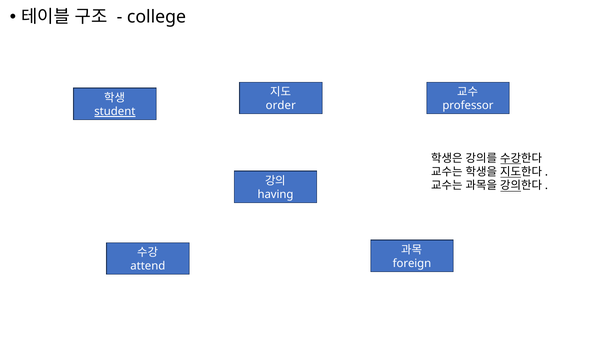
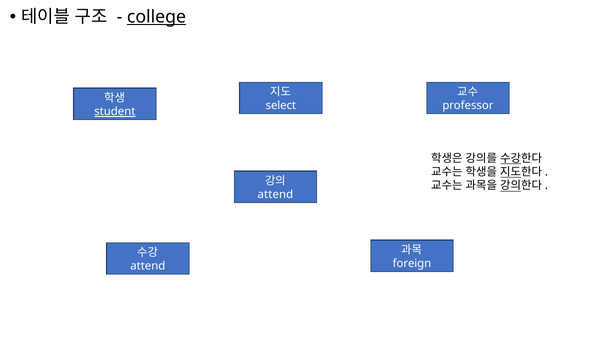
college underline: none -> present (157, 17)
order: order -> select (281, 105)
having: having -> attend (275, 194)
